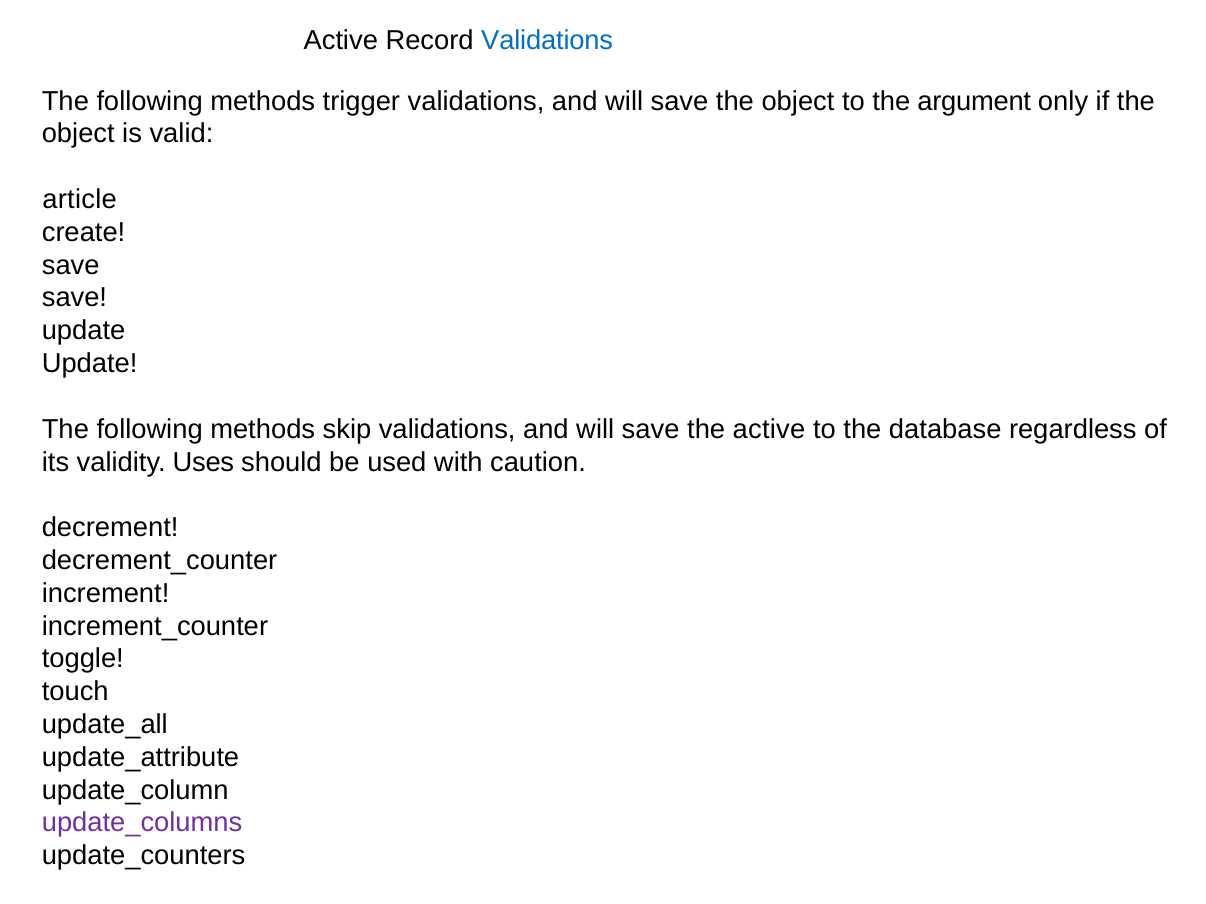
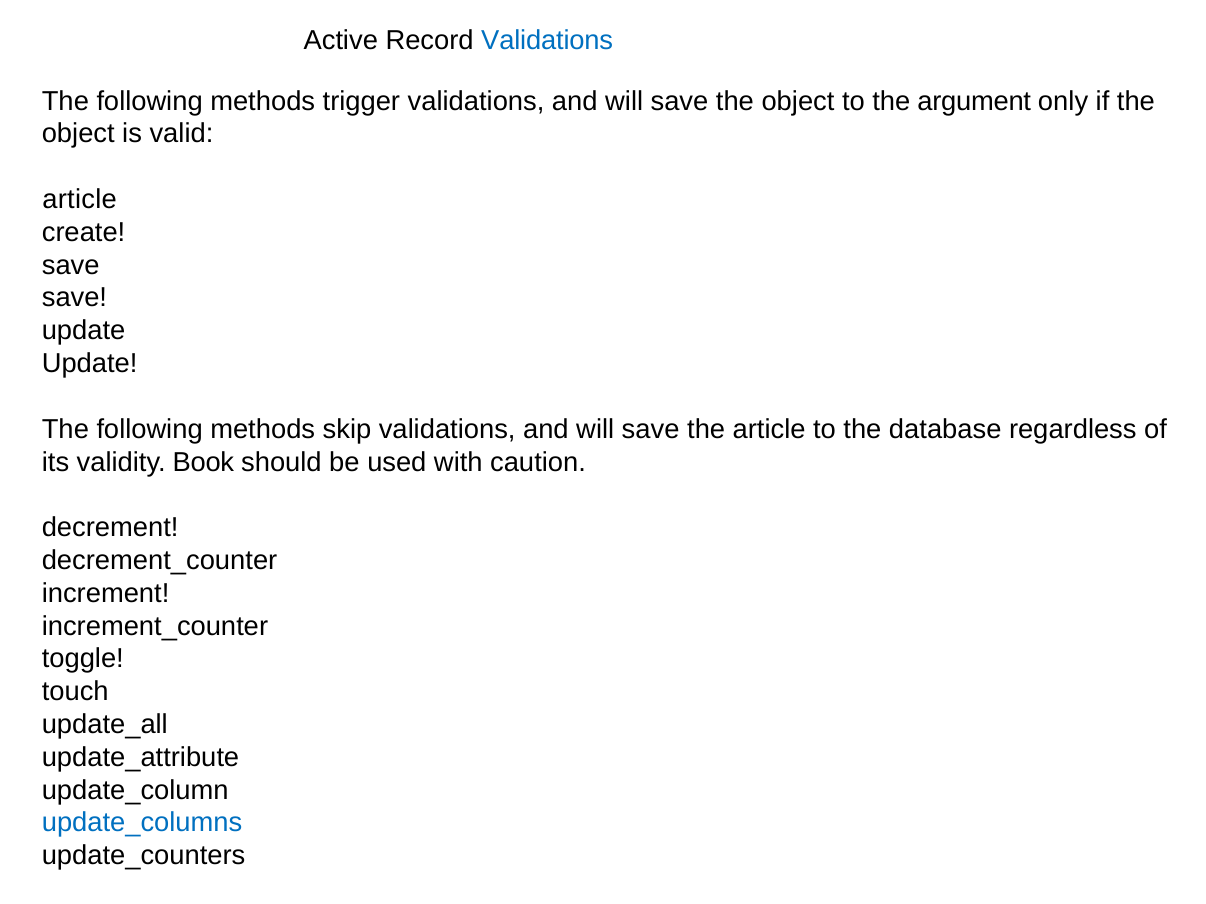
the active: active -> article (769, 429)
Uses: Uses -> Book (203, 462)
update_columns colour: purple -> blue (142, 823)
